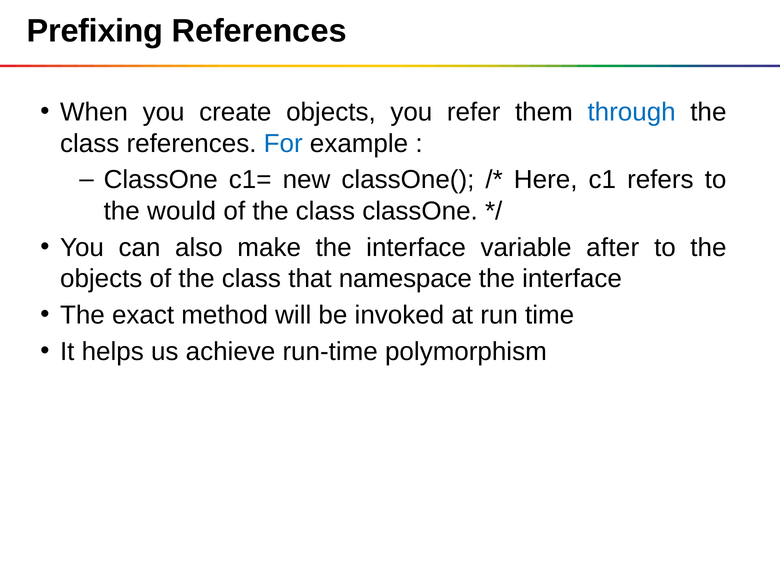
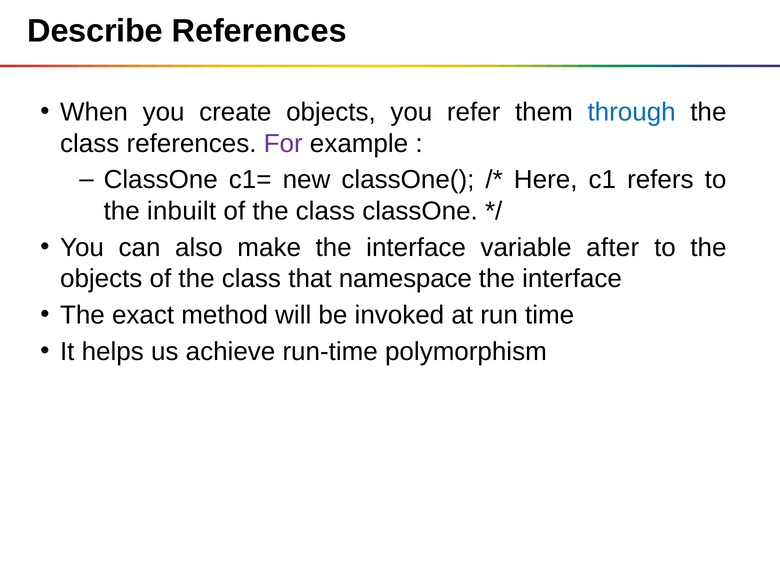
Prefixing: Prefixing -> Describe (95, 31)
For colour: blue -> purple (283, 144)
would: would -> inbuilt (182, 211)
